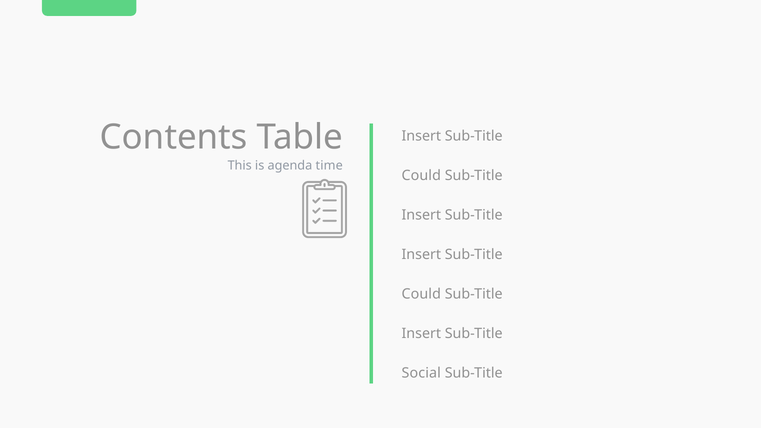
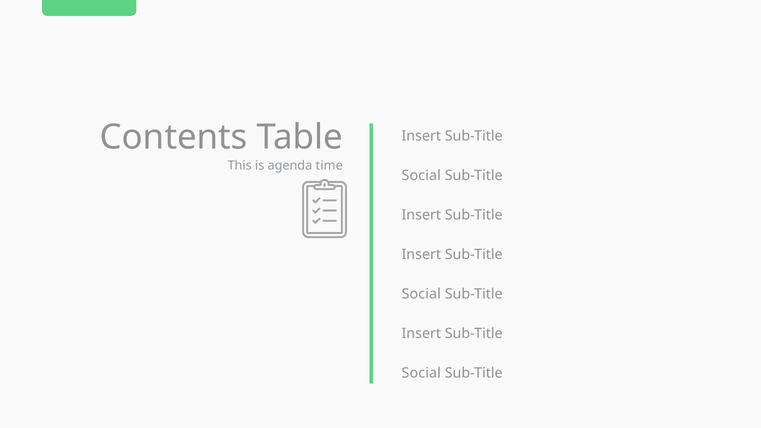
Could: Could -> Social (421, 176)
Could: Could -> Social (421, 294)
